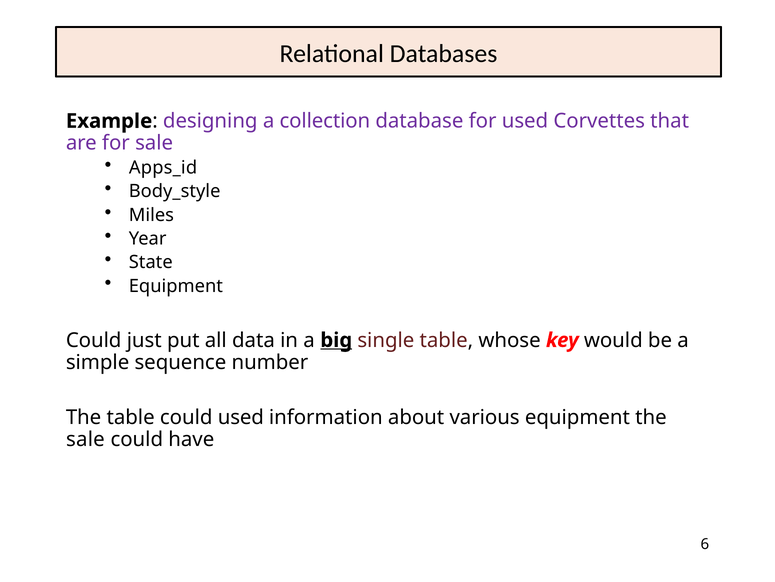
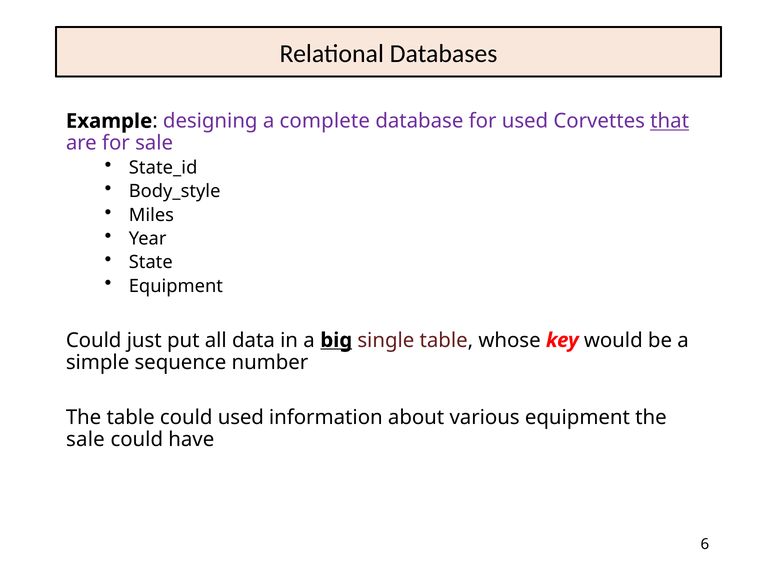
collection: collection -> complete (325, 121)
that underline: none -> present (670, 121)
Apps_id: Apps_id -> State_id (163, 168)
